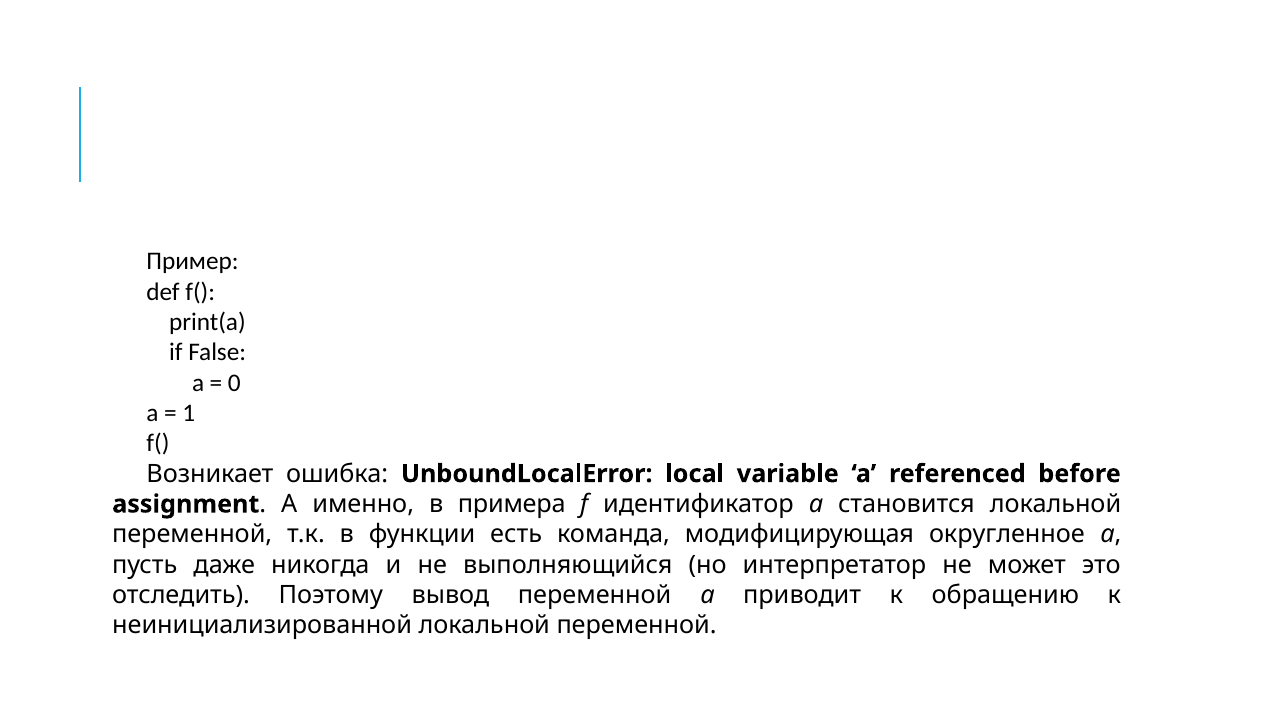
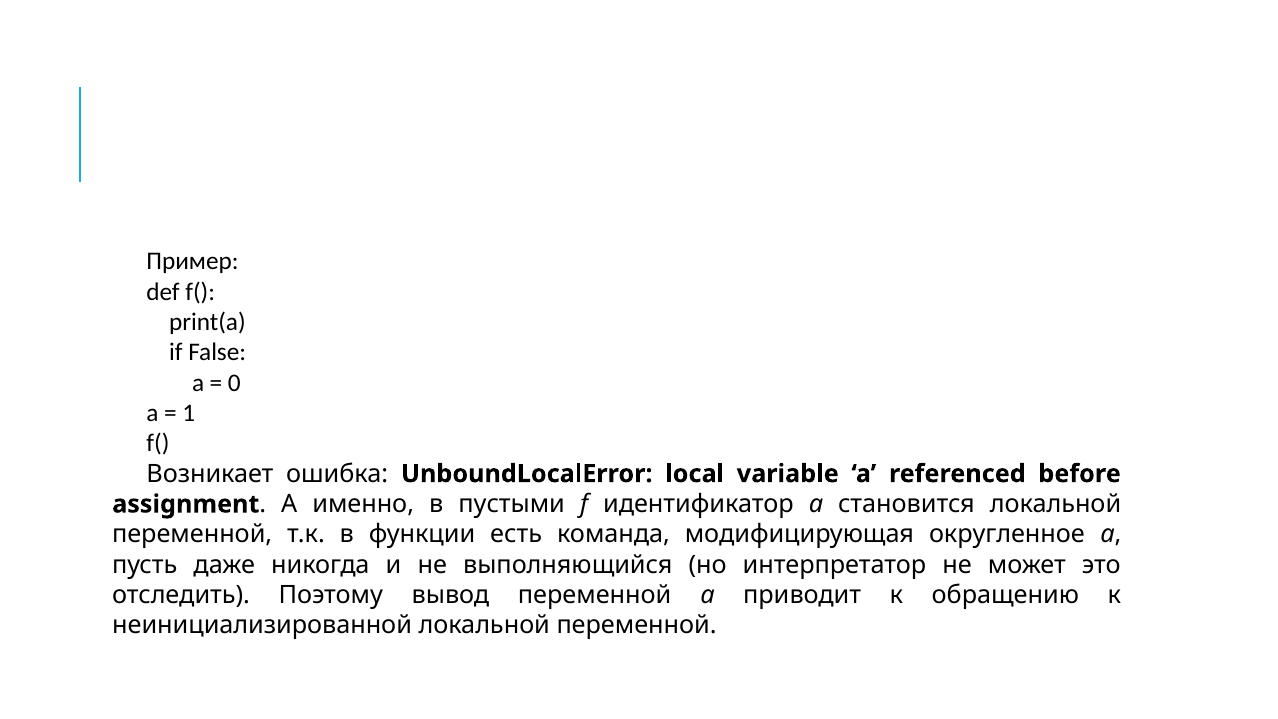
примера: примера -> пустыми (512, 504)
